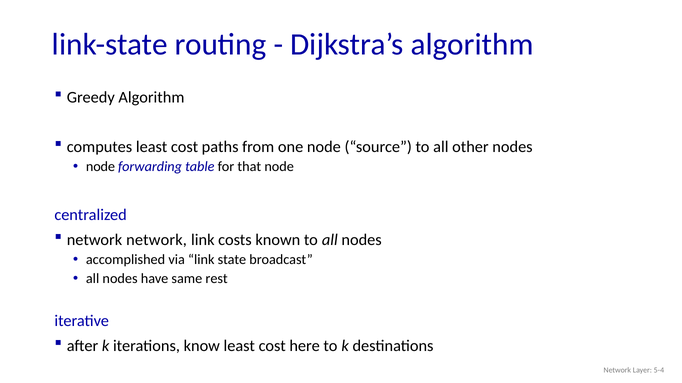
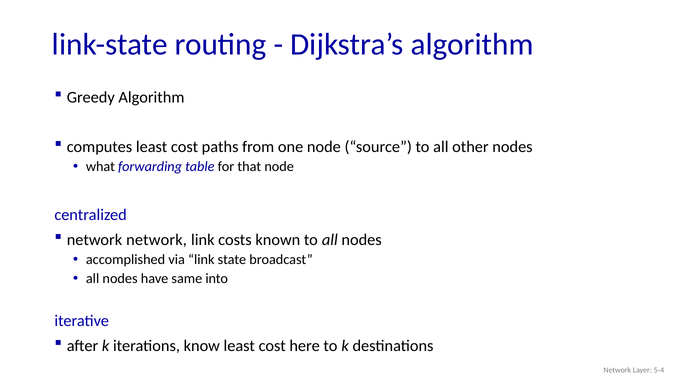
node: node -> what (100, 167)
rest: rest -> into (217, 279)
